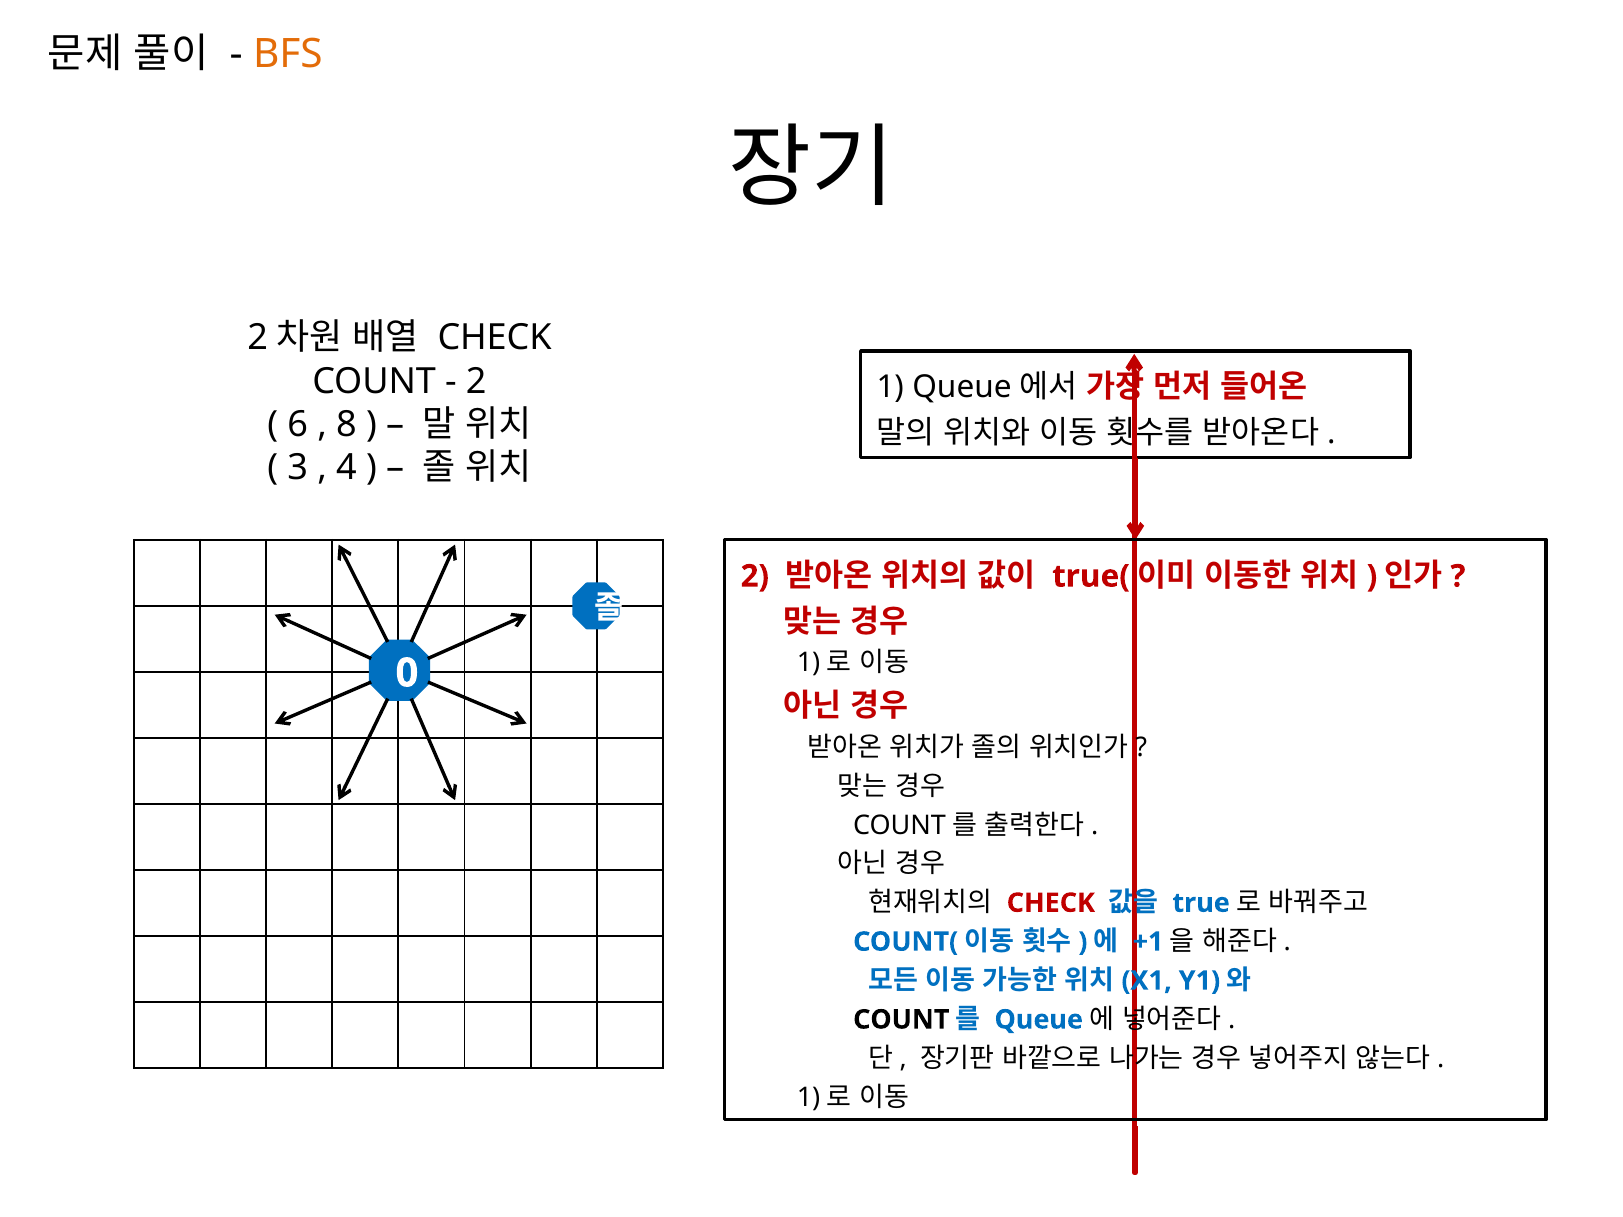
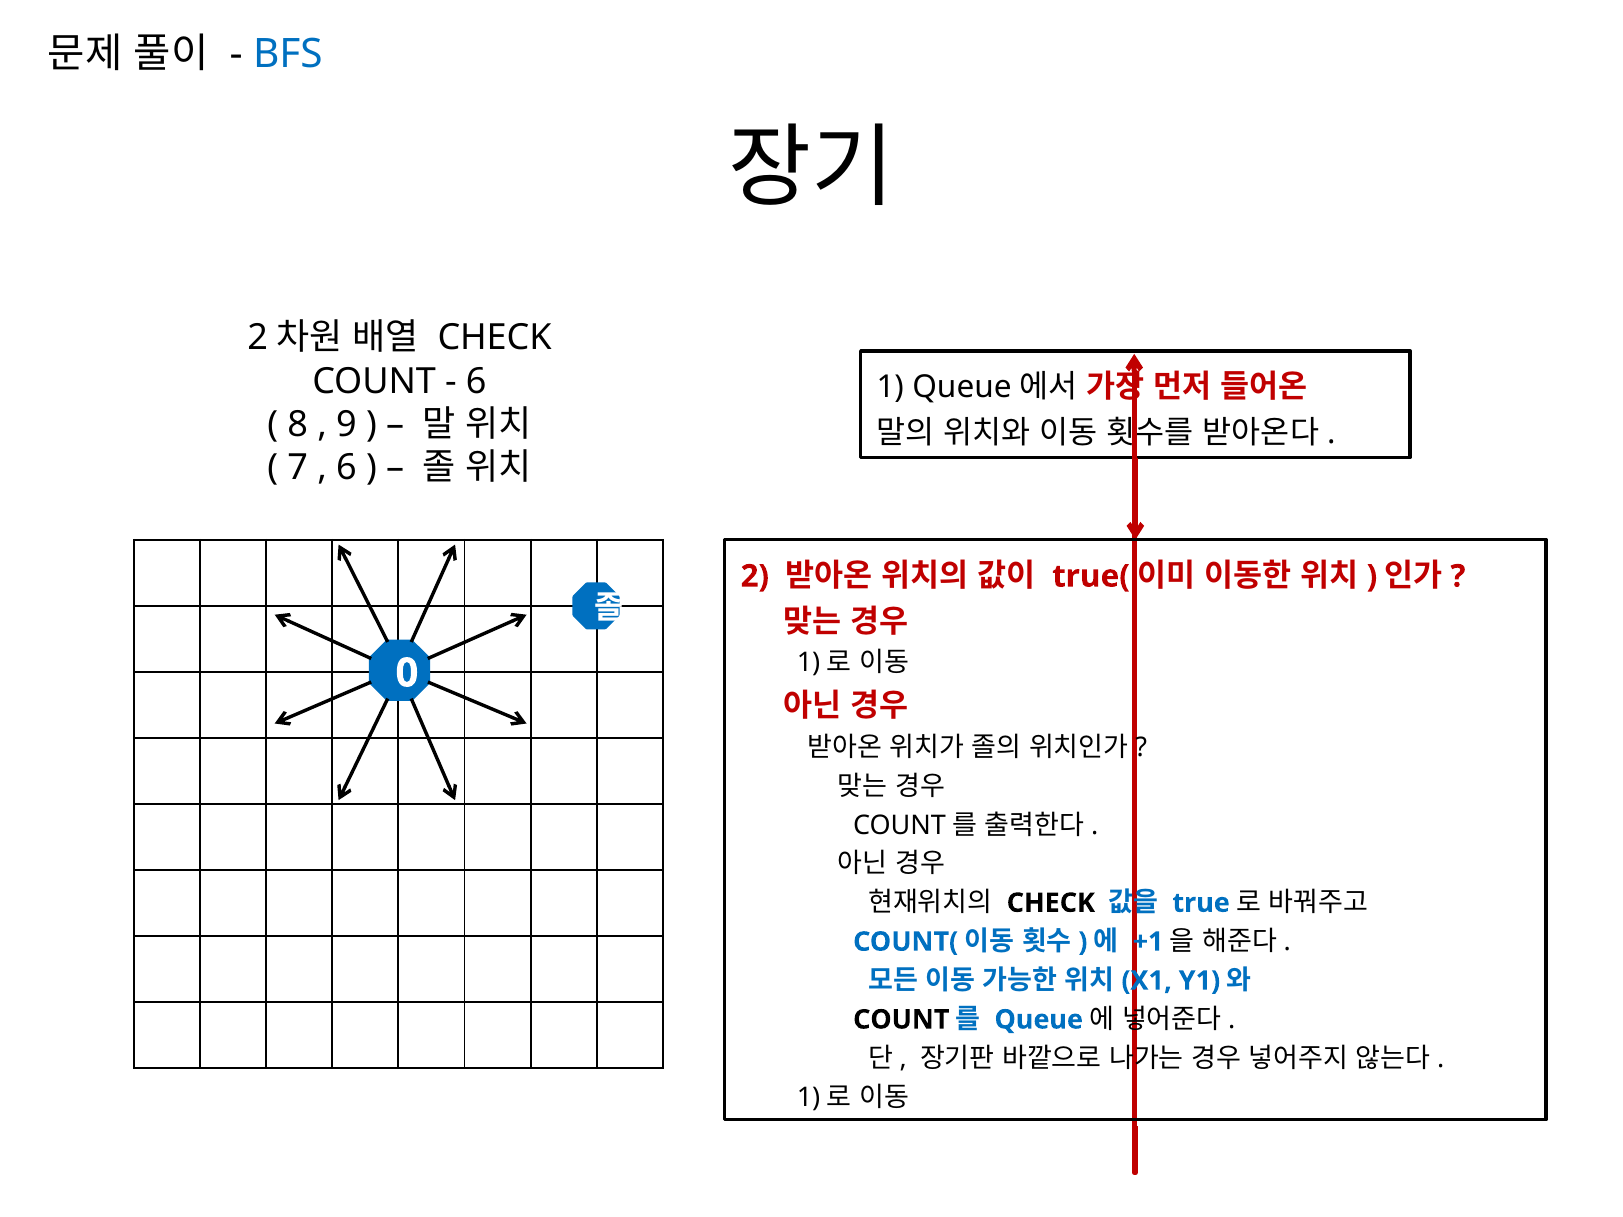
BFS colour: orange -> blue (288, 54)
2: 2 -> 6 (476, 381)
6: 6 -> 8 (298, 425)
8: 8 -> 9 (347, 425)
3: 3 -> 7 (298, 468)
4: 4 -> 6 (347, 468)
CHECK colour: red -> black (1051, 903)
